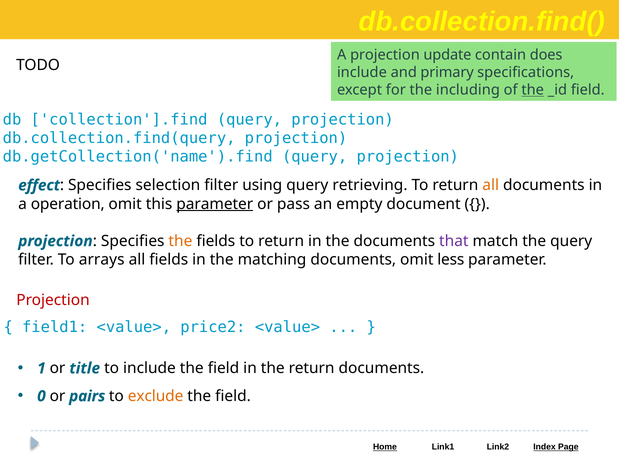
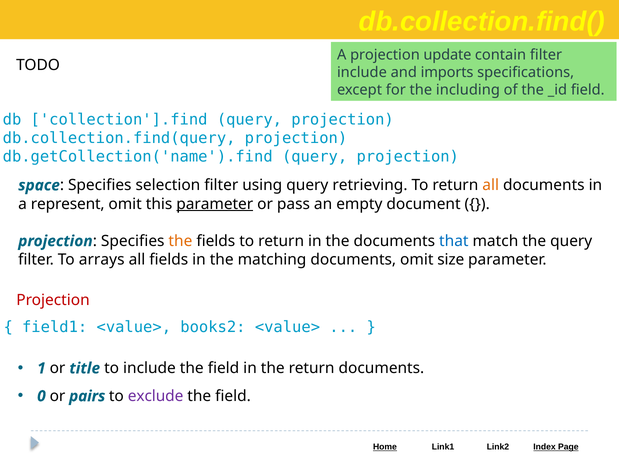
contain does: does -> filter (546, 55)
primary: primary -> imports (447, 72)
the underline: present -> none (533, 90)
effect: effect -> space (39, 185)
operation: operation -> represent (68, 204)
that colour: purple -> blue (454, 241)
less: less -> size (451, 259)
price2: price2 -> books2 (213, 327)
exclude colour: orange -> purple (156, 396)
